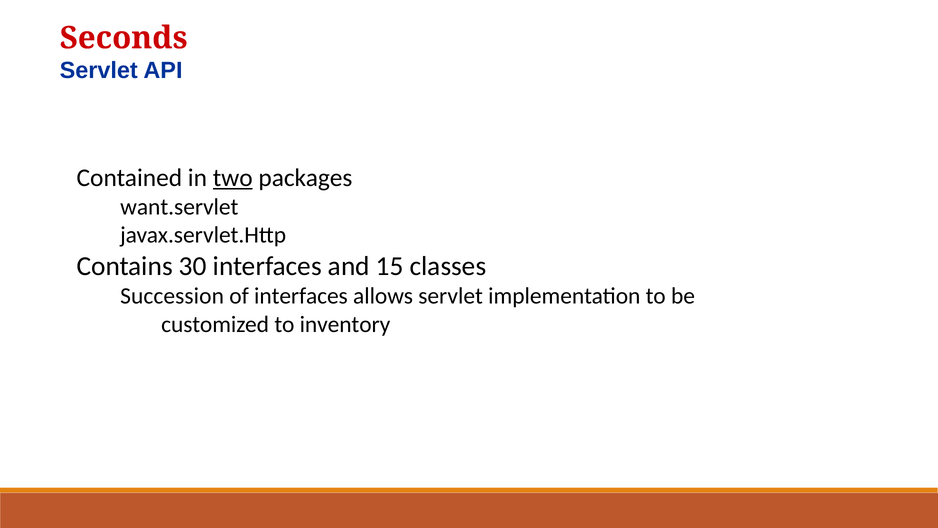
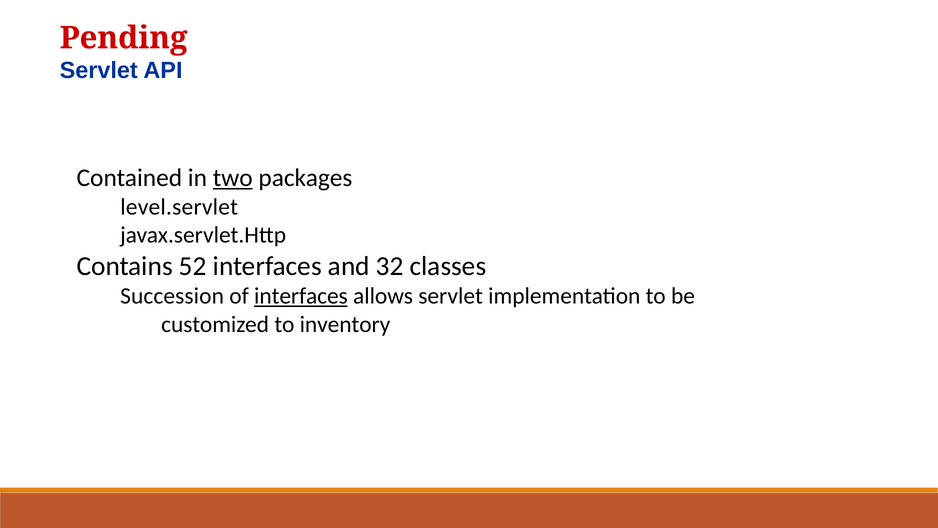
Seconds: Seconds -> Pending (124, 38)
want.servlet: want.servlet -> level.servlet (179, 207)
30: 30 -> 52 (193, 266)
15: 15 -> 32 (390, 266)
interfaces underline: none -> present (301, 296)
